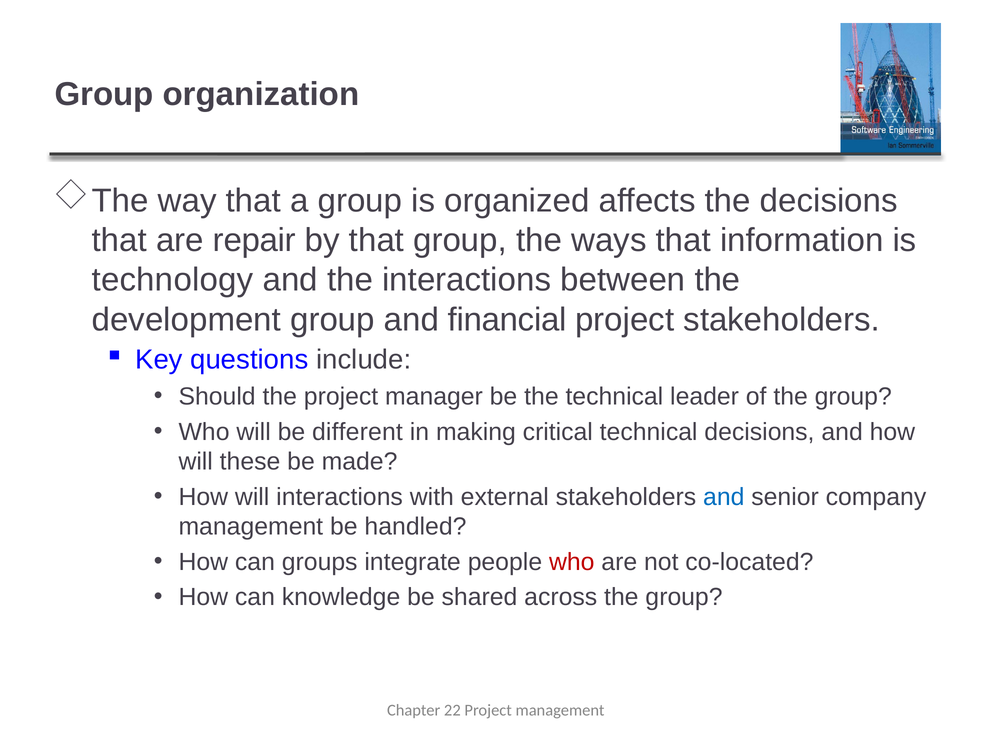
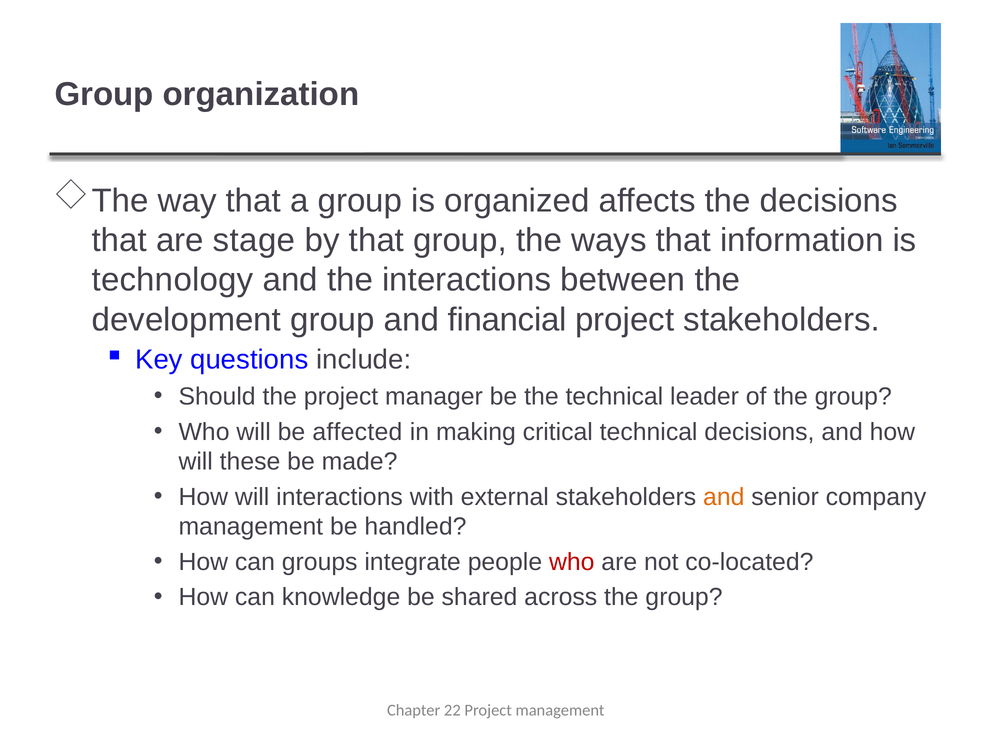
repair: repair -> stage (254, 240)
different: different -> affected (357, 432)
and colour: blue -> orange (724, 497)
